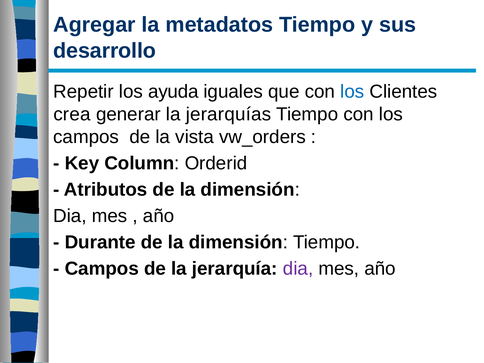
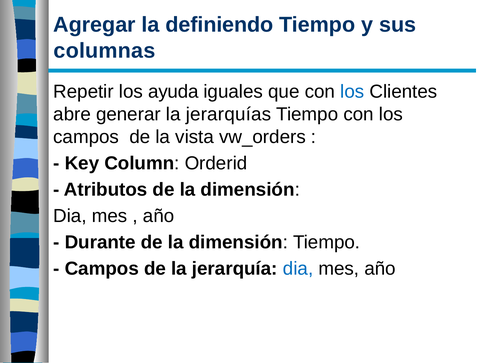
metadatos: metadatos -> definiendo (219, 25)
desarrollo: desarrollo -> columnas (105, 51)
crea: crea -> abre (72, 114)
dia colour: purple -> blue (298, 269)
